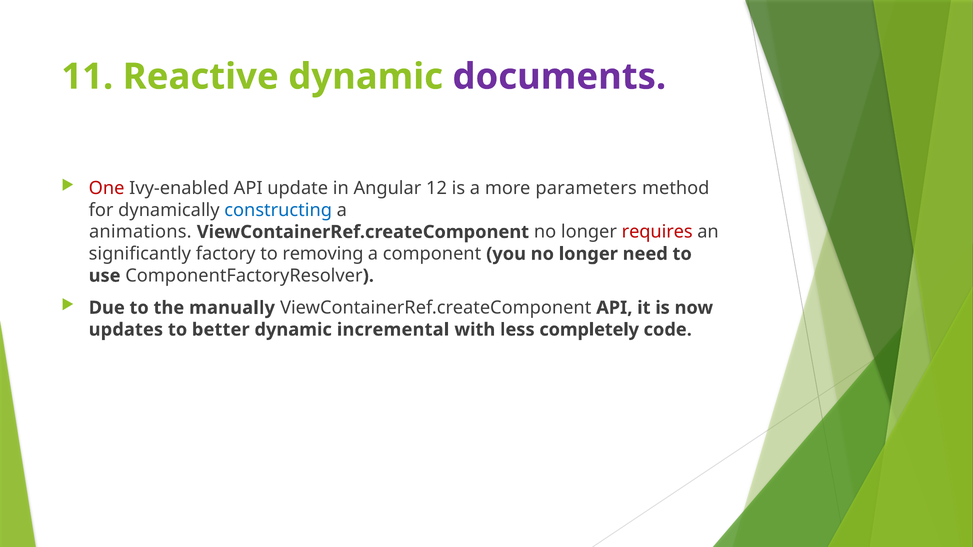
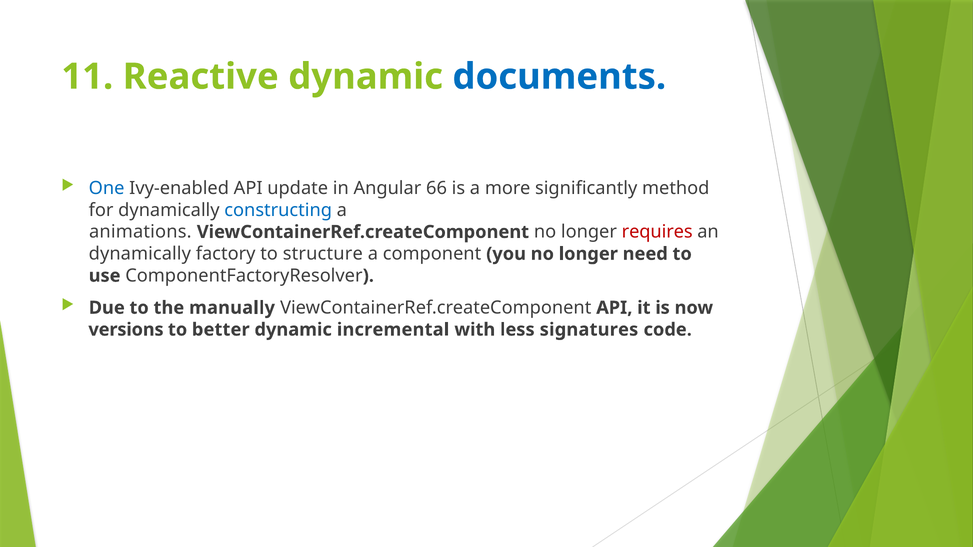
documents colour: purple -> blue (559, 77)
One colour: red -> blue (107, 188)
12: 12 -> 66 (437, 188)
parameters: parameters -> significantly (586, 188)
significantly: significantly -> dynamically (140, 254)
removing: removing -> structure (323, 254)
updates: updates -> versions (126, 330)
completely: completely -> signatures (589, 330)
